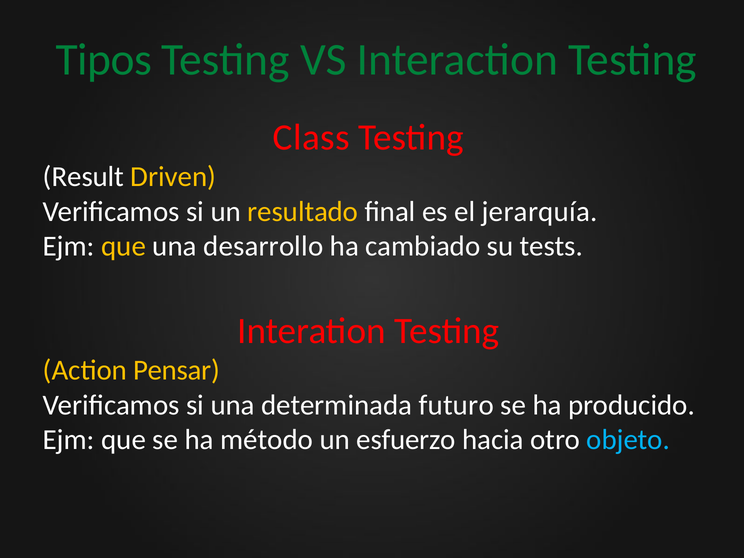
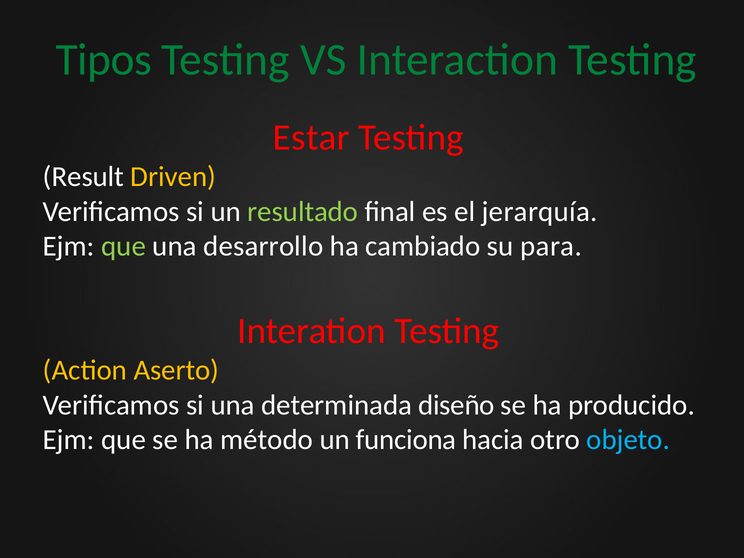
Class: Class -> Estar (311, 138)
resultado colour: yellow -> light green (303, 211)
que colour: yellow -> light green (124, 246)
tests: tests -> para (551, 246)
Pensar: Pensar -> Aserto (176, 370)
futuro: futuro -> diseño (456, 405)
esfuerzo: esfuerzo -> funciona (406, 440)
